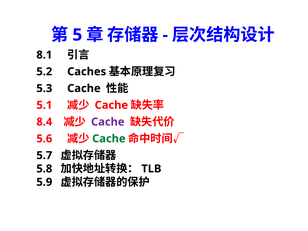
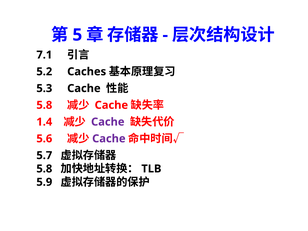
8.1: 8.1 -> 7.1 (44, 55)
5.1: 5.1 -> 5.8 (44, 105)
8.4: 8.4 -> 1.4 (44, 122)
Cache colour: green -> purple (109, 139)
